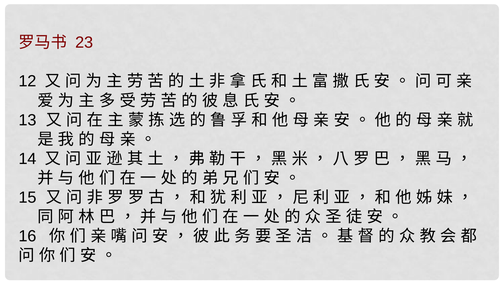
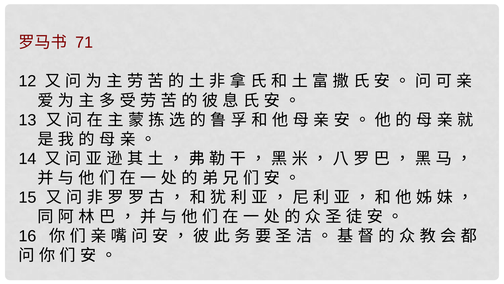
23: 23 -> 71 (84, 43)
